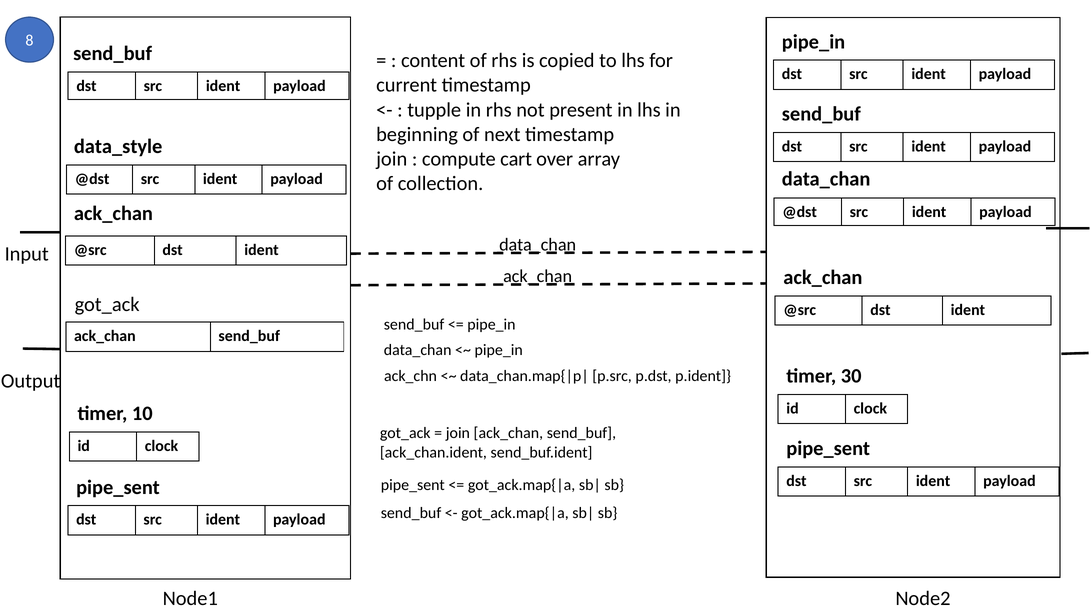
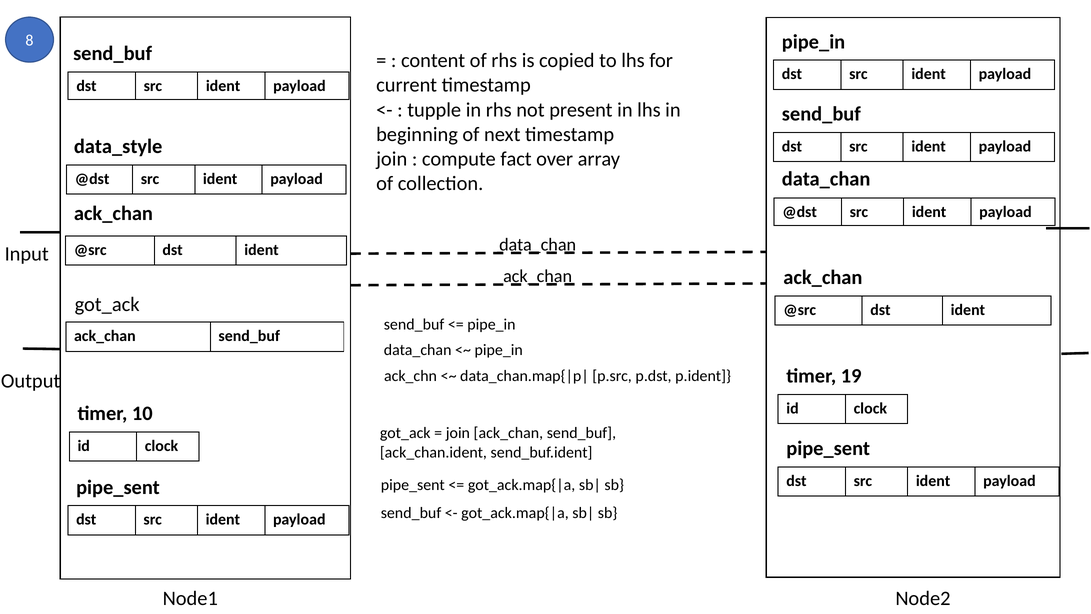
cart: cart -> fact (516, 159)
30: 30 -> 19 (851, 376)
